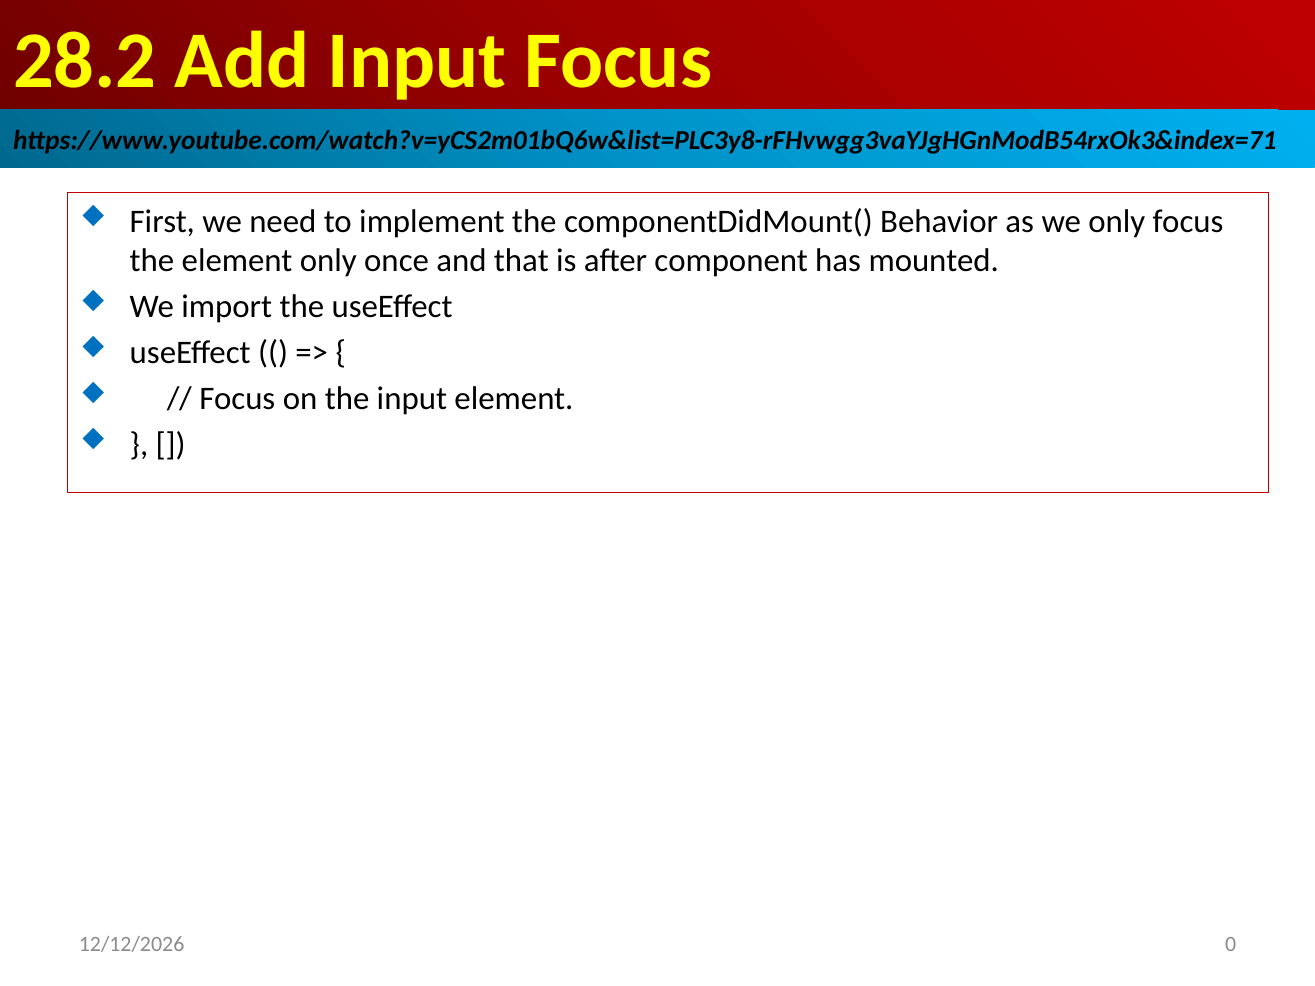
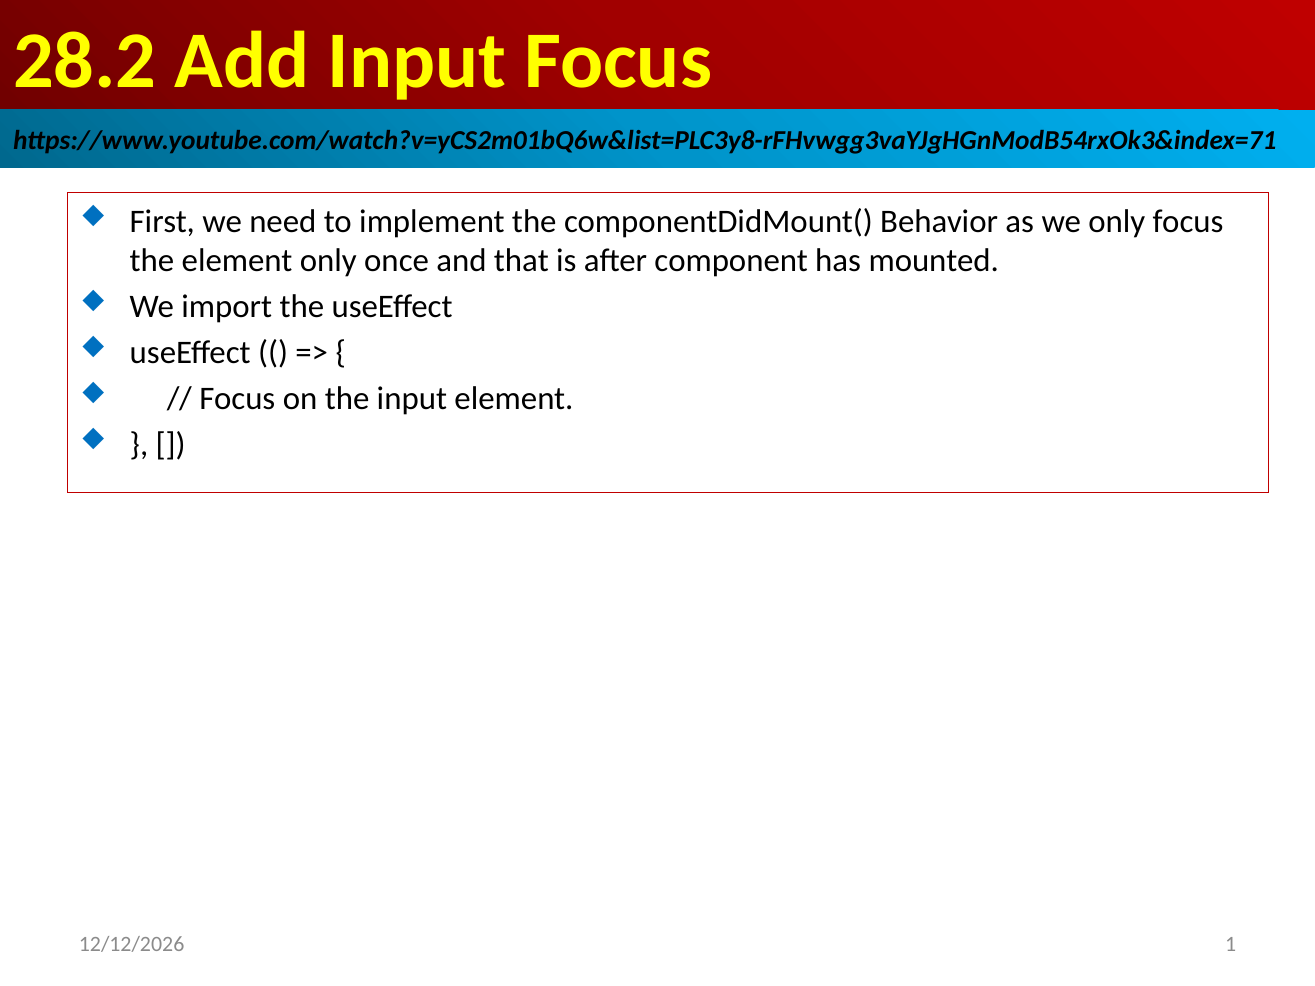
0: 0 -> 1 (1231, 944)
